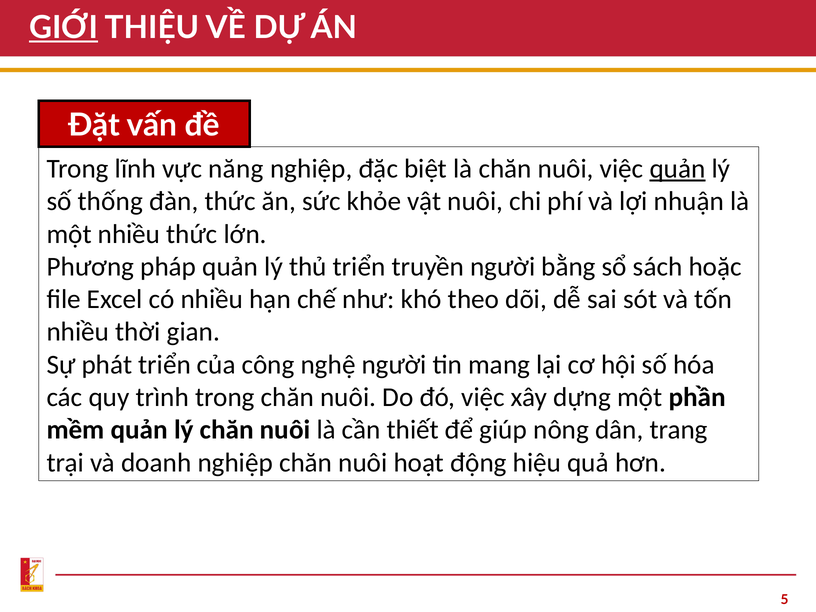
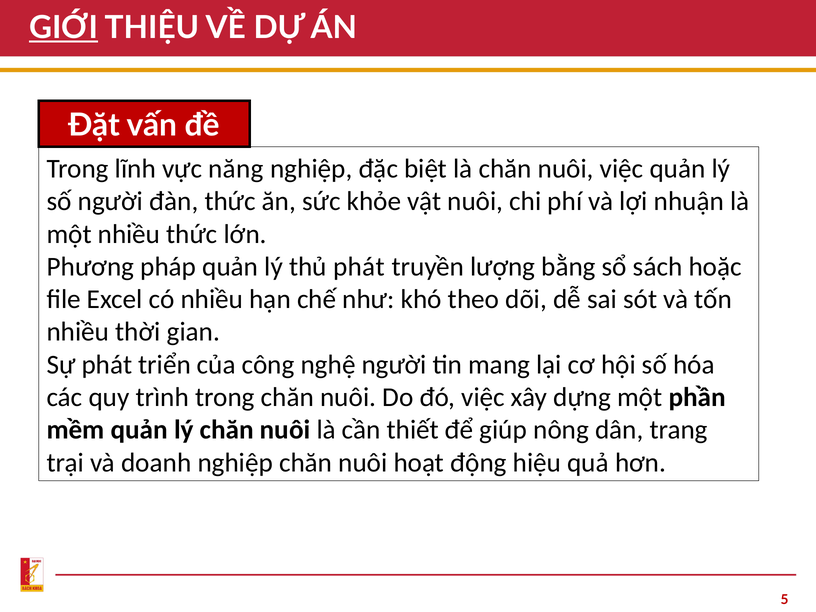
quản underline: present -> none (677, 169)
số thống: thống -> người (110, 201)
thủ triển: triển -> phát (359, 267)
truyền người: người -> lượng (503, 267)
